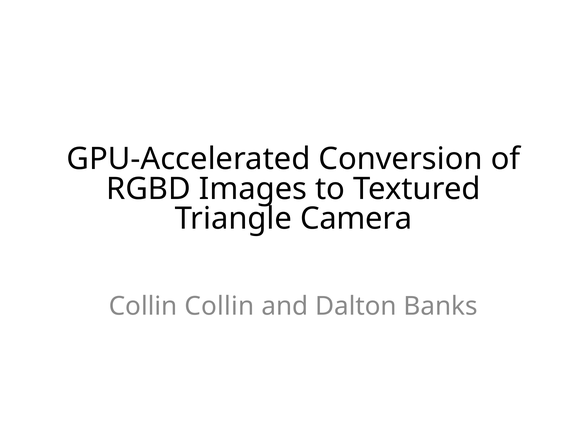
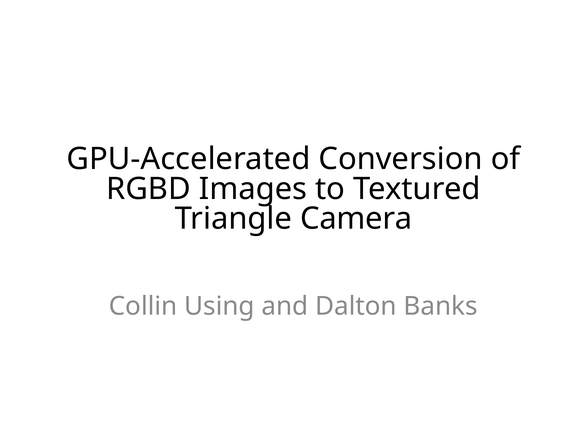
Collin Collin: Collin -> Using (219, 306)
